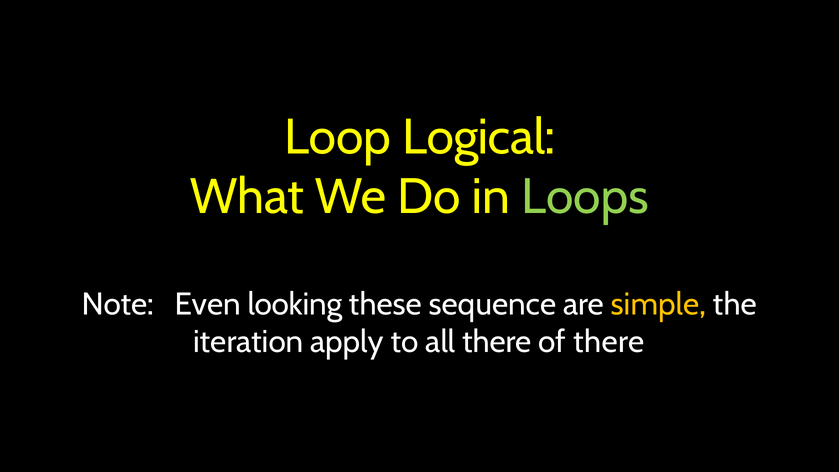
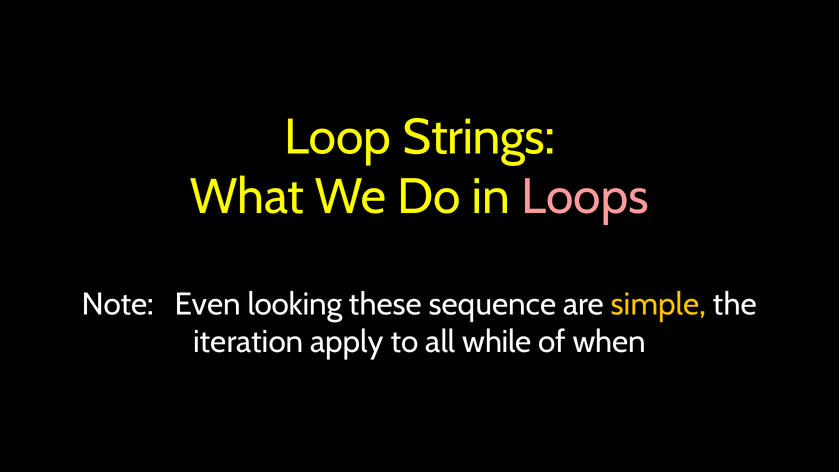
Logical: Logical -> Strings (479, 137)
Loops colour: light green -> pink (585, 197)
all there: there -> while (497, 342)
of there: there -> when (609, 342)
